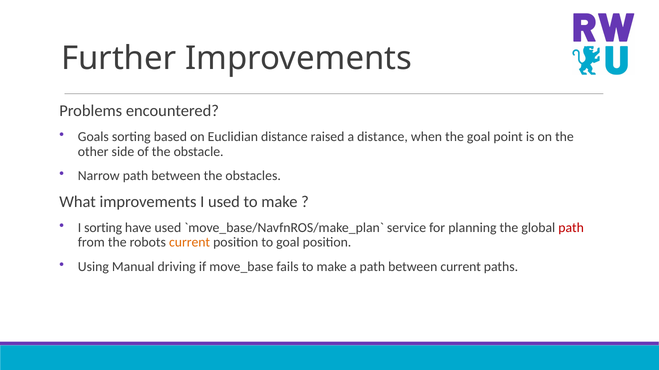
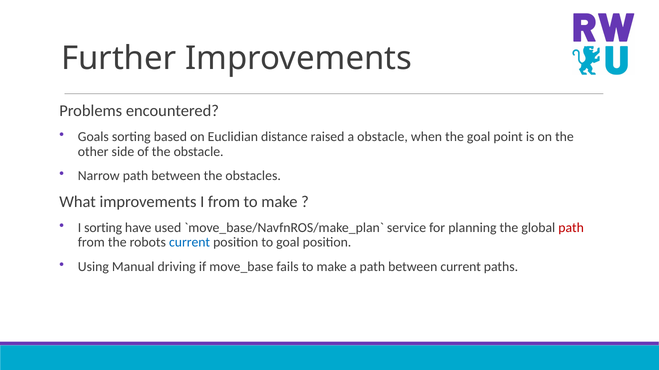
a distance: distance -> obstacle (383, 137)
I used: used -> from (224, 202)
current colour: orange -> blue (190, 243)
